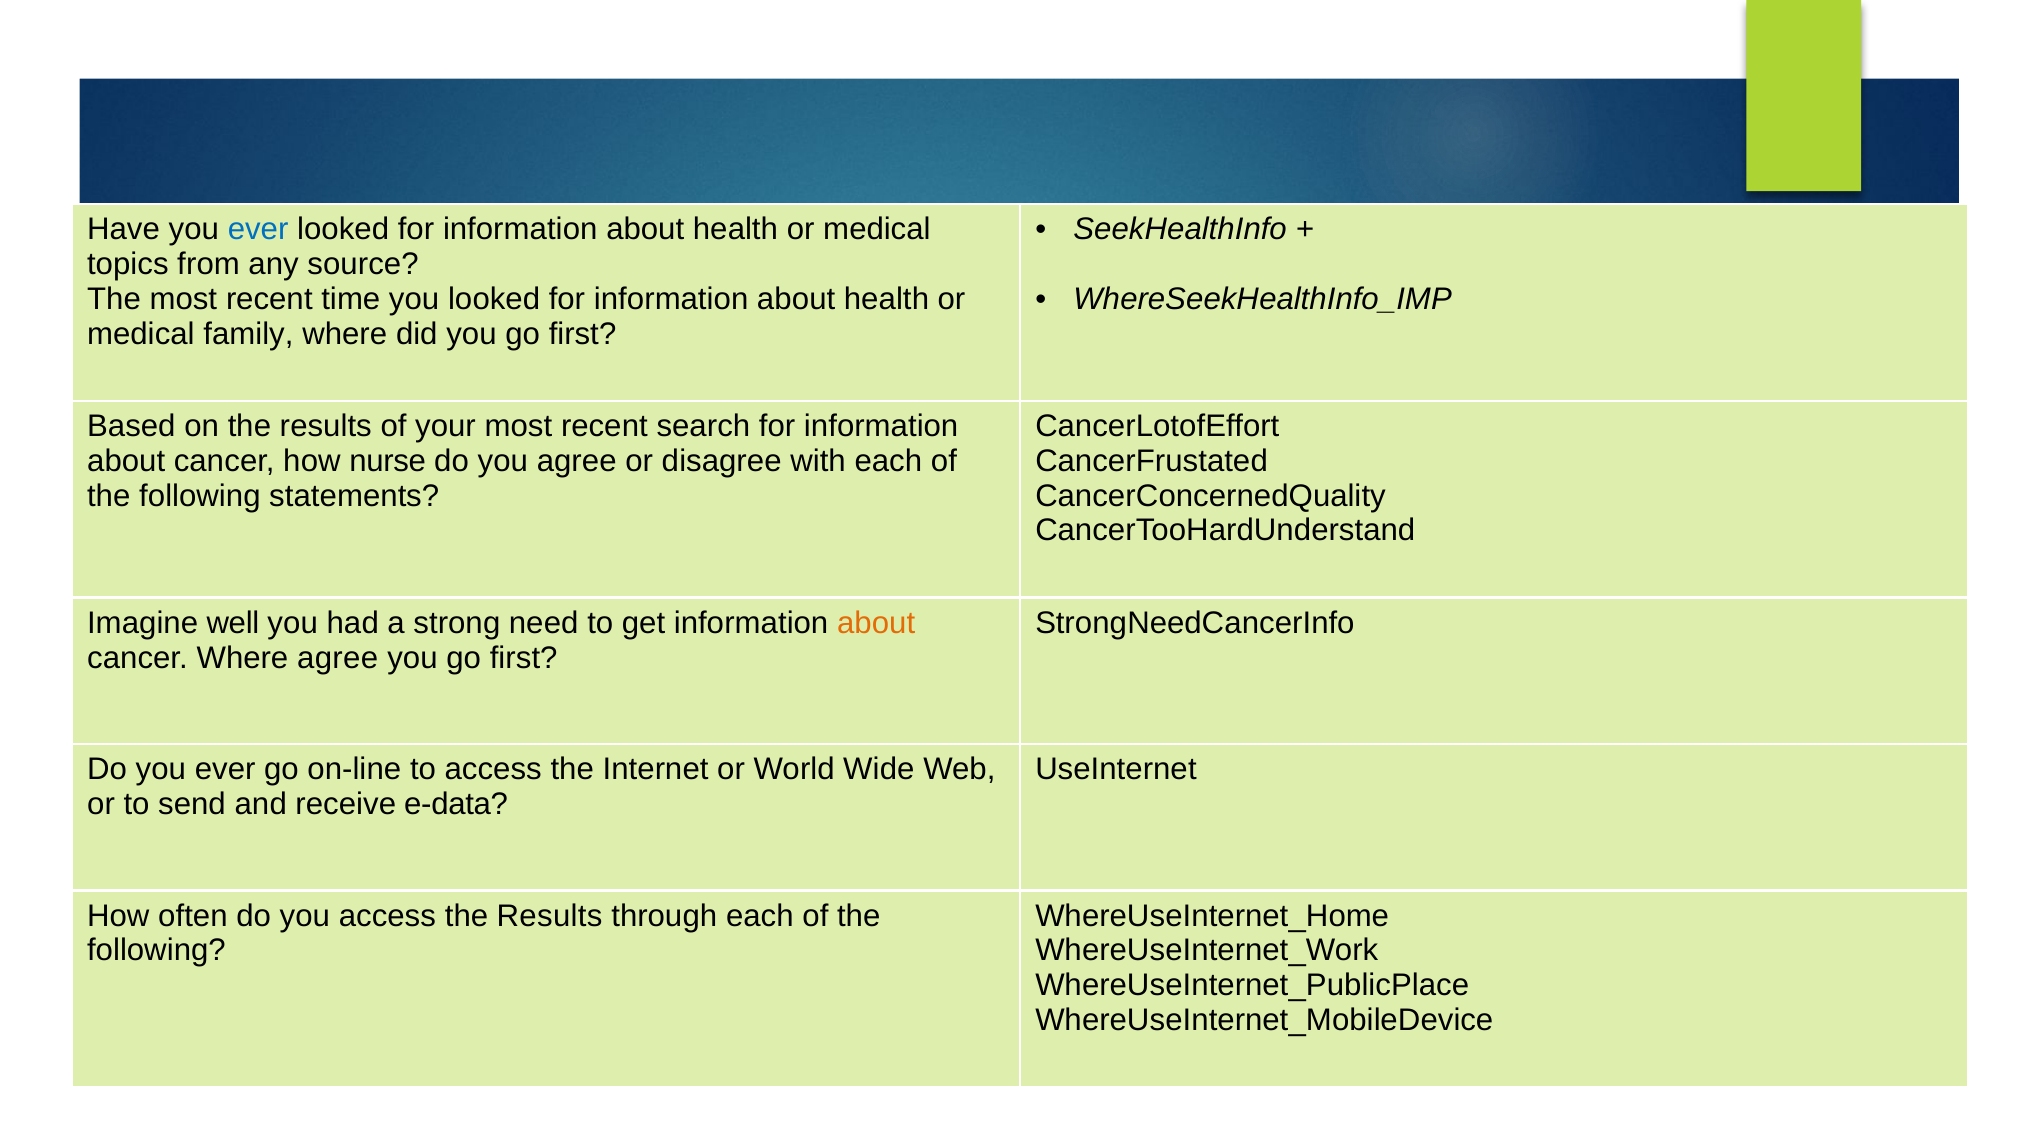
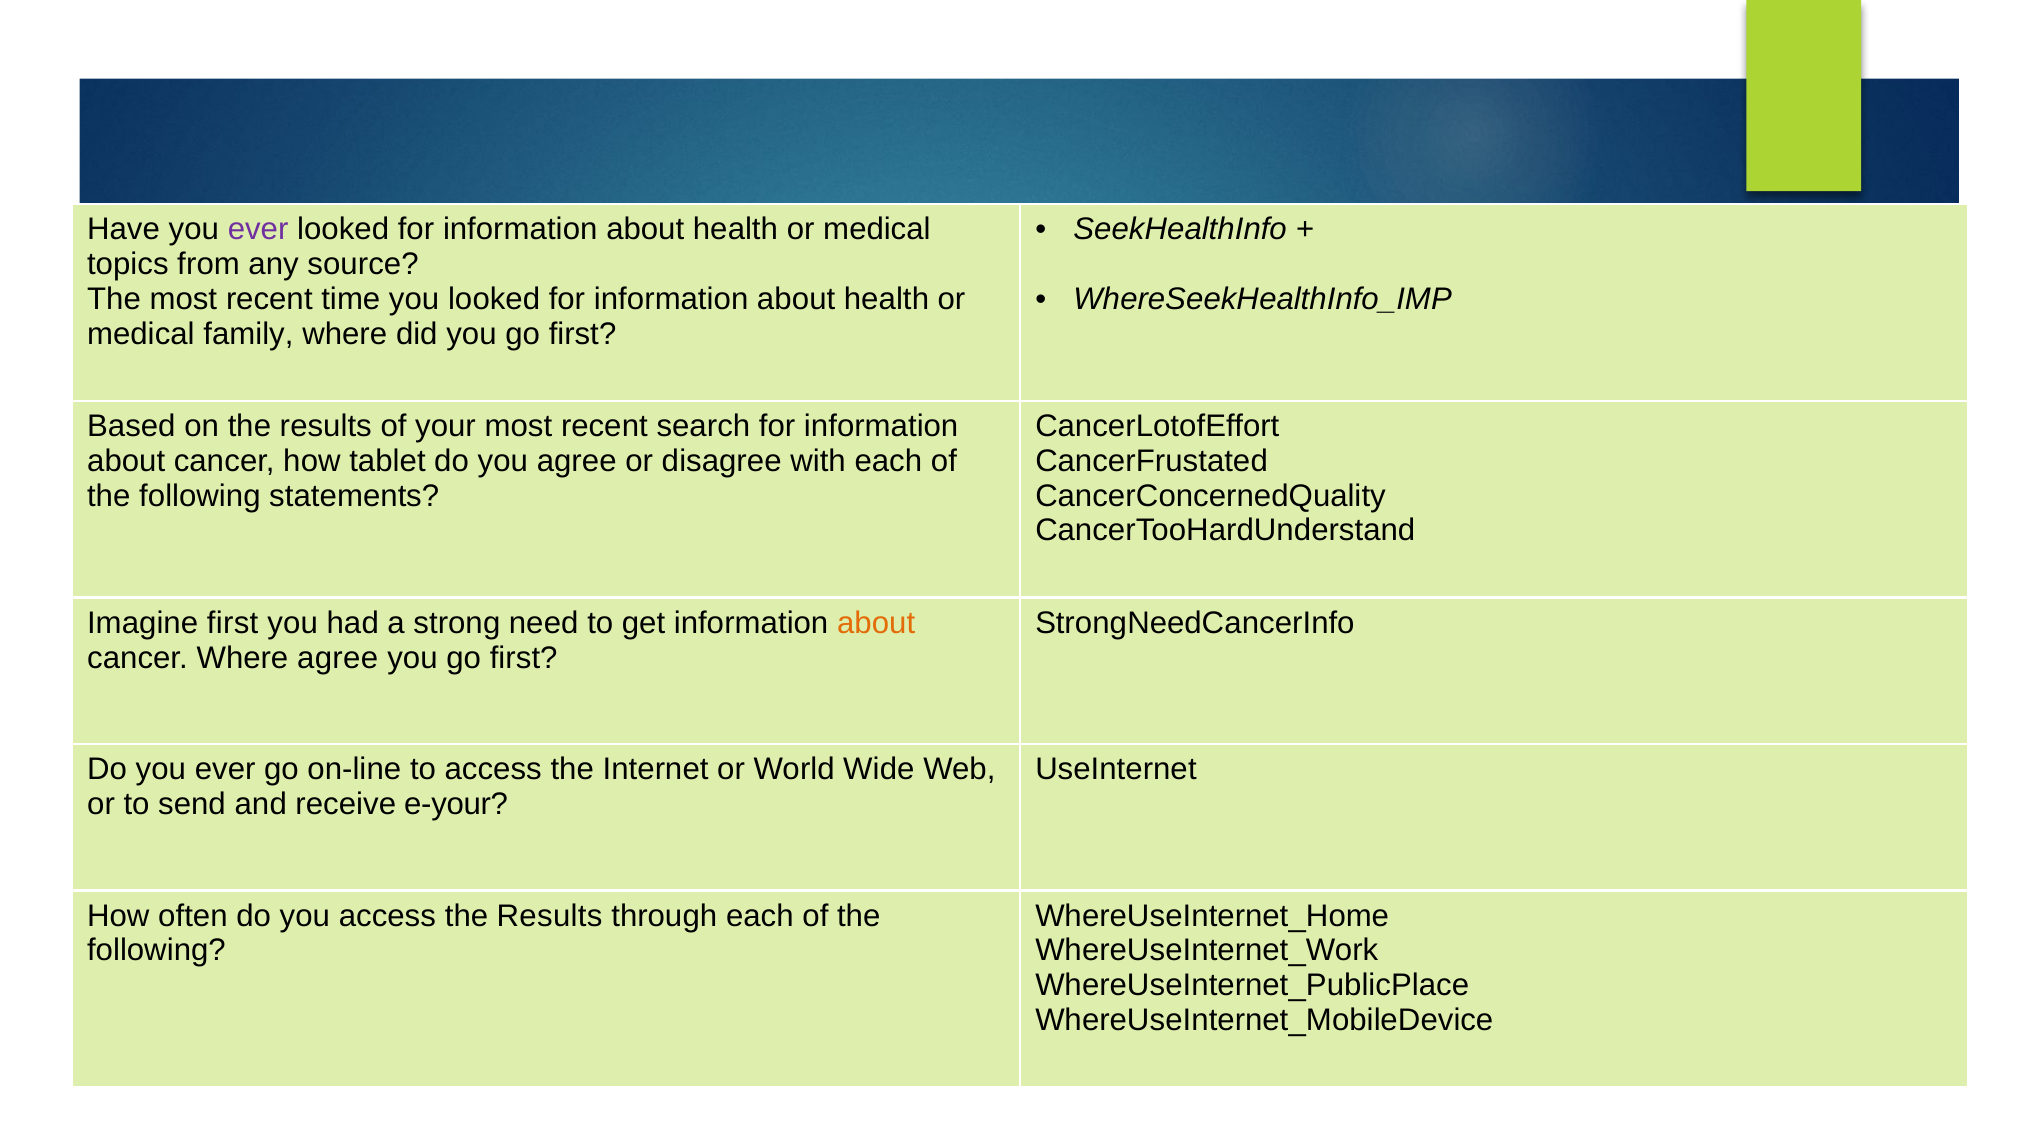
ever colour: blue -> purple (258, 230)
nurse: nurse -> tablet (387, 461)
Imagine well: well -> first (233, 623)
e-data: e-data -> e-your (456, 804)
